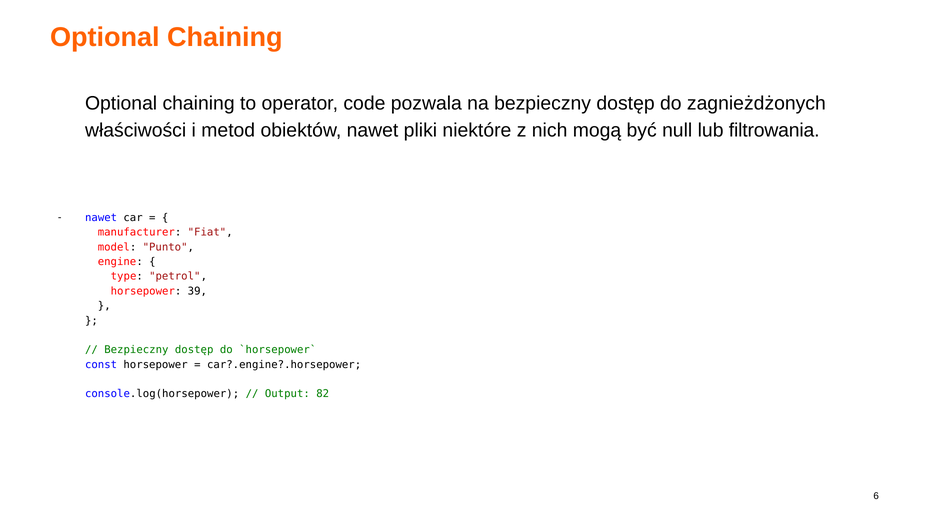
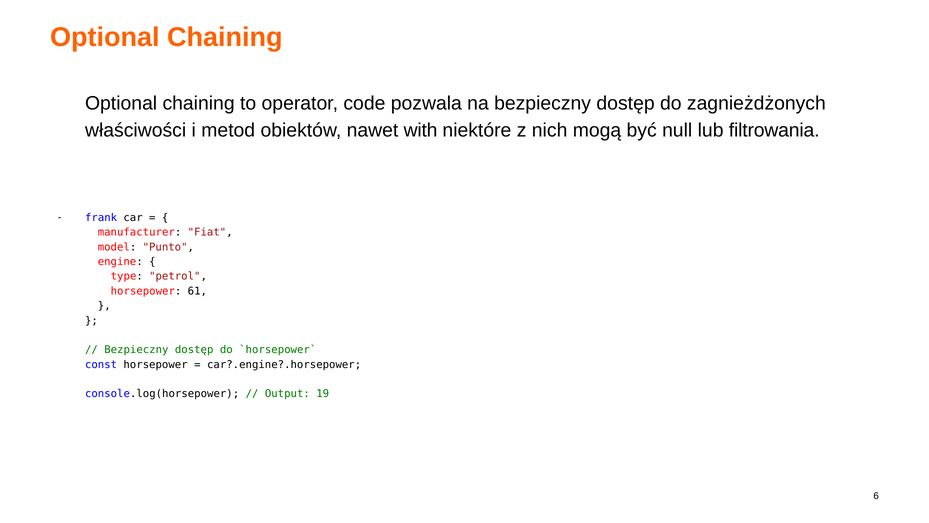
pliki: pliki -> with (421, 130)
nawet: nawet -> frank (101, 218)
39: 39 -> 61 (197, 291)
82: 82 -> 19 (323, 394)
